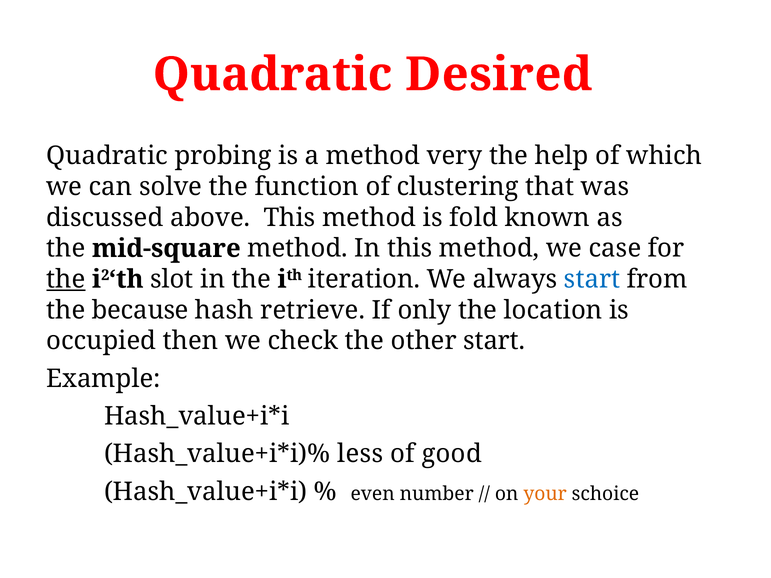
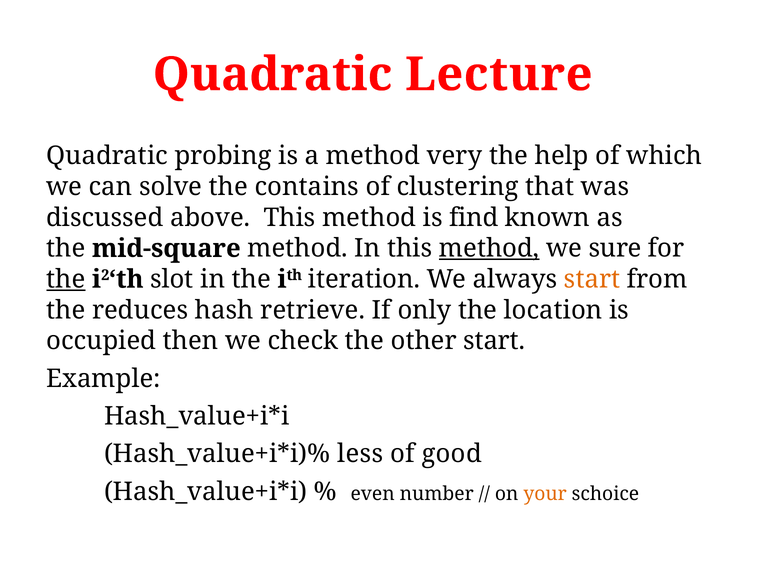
Desired: Desired -> Lecture (499, 75)
function: function -> contains (307, 187)
fold: fold -> find (474, 218)
method underline: none -> present (489, 249)
case: case -> sure (615, 249)
start colour: blue -> orange (592, 279)
because: because -> reduces (140, 310)
